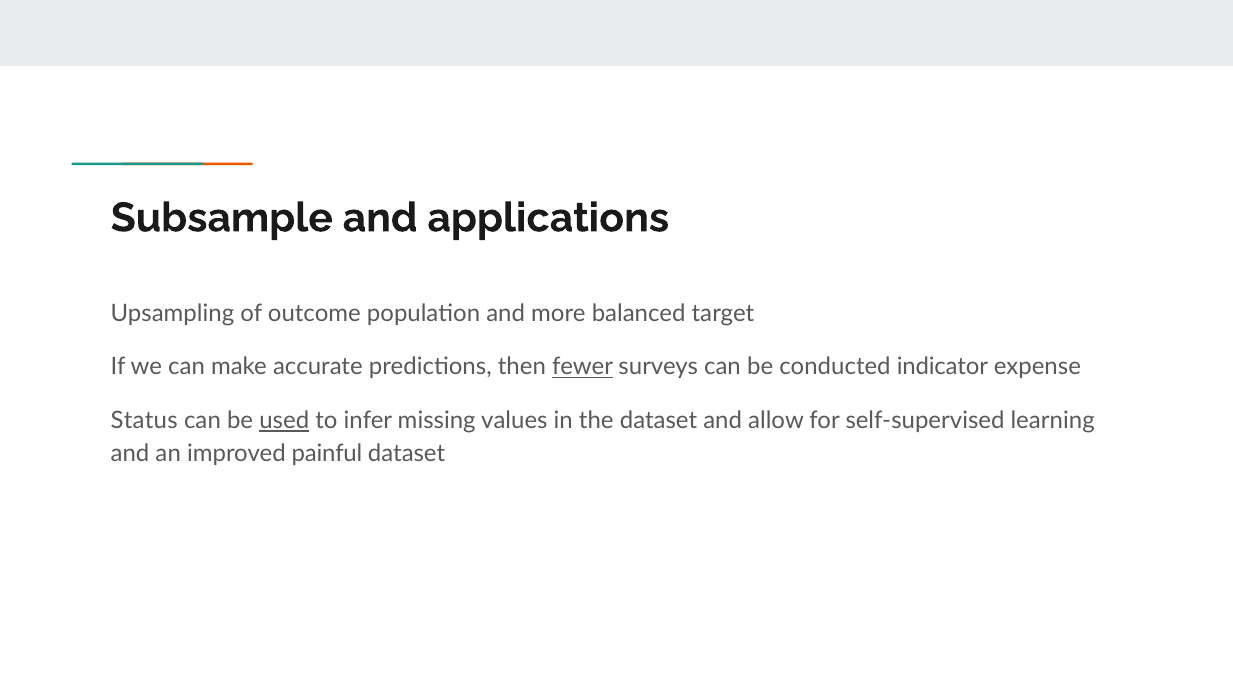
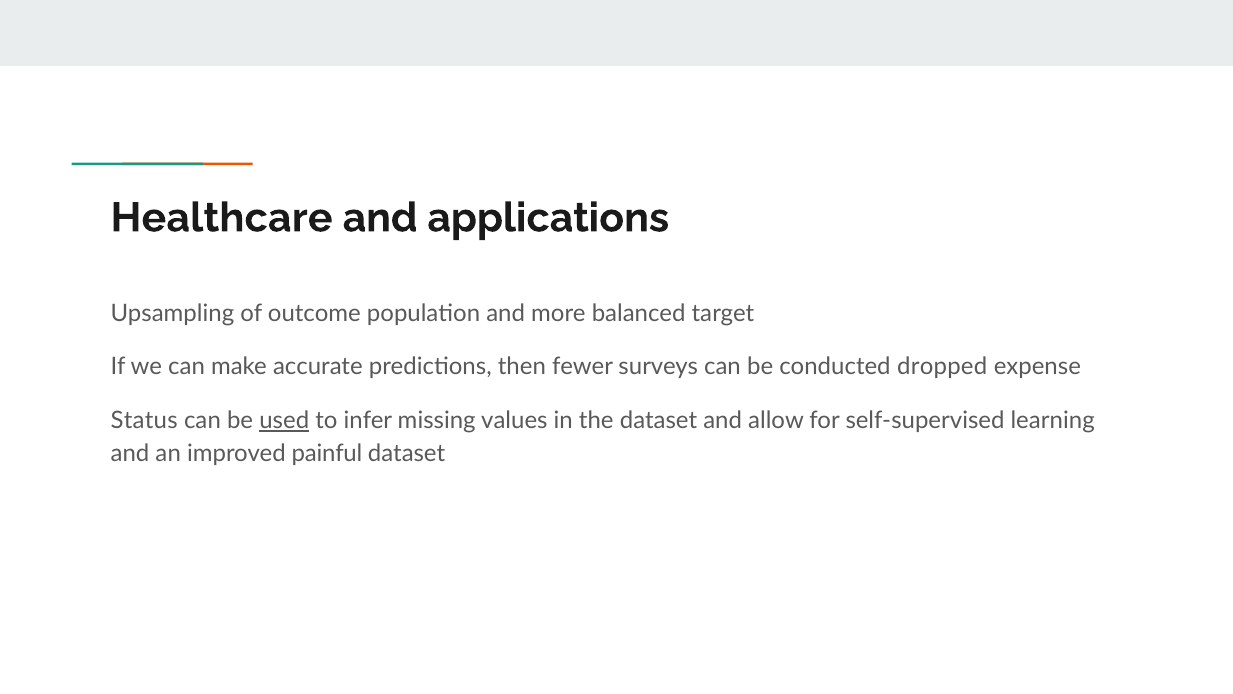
Subsample: Subsample -> Healthcare (222, 218)
fewer underline: present -> none (583, 367)
indicator: indicator -> dropped (942, 367)
